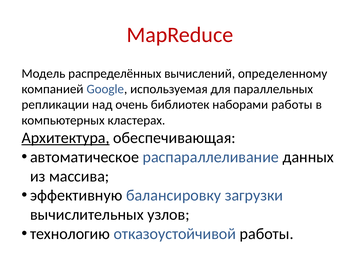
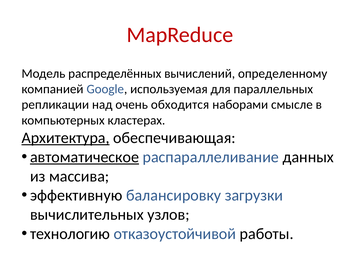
библиотек: библиотек -> обходится (180, 105)
наборами работы: работы -> смысле (292, 105)
автоматическое underline: none -> present (85, 157)
